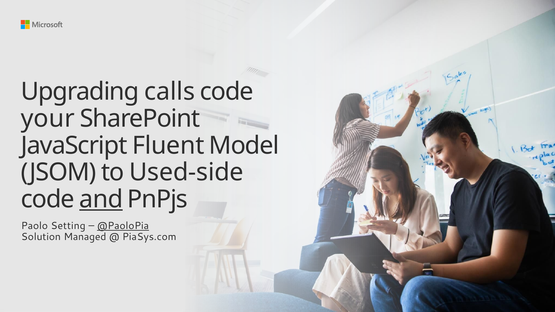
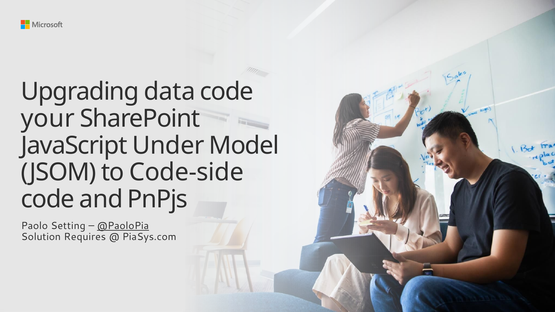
calls: calls -> data (170, 92)
Fluent: Fluent -> Under (168, 146)
Used-side: Used-side -> Code-side (186, 172)
and underline: present -> none (101, 199)
Managed: Managed -> Requires (85, 237)
